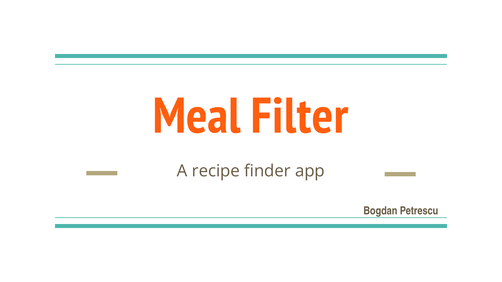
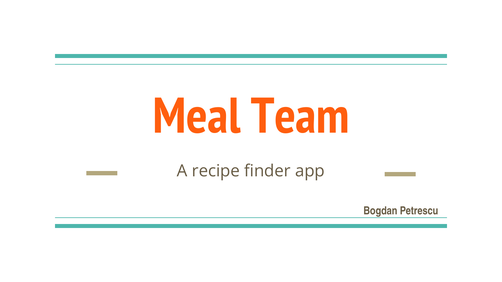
Filter: Filter -> Team (300, 116)
